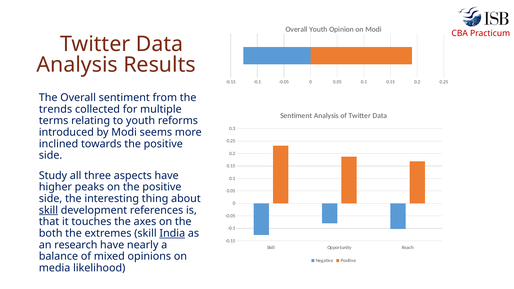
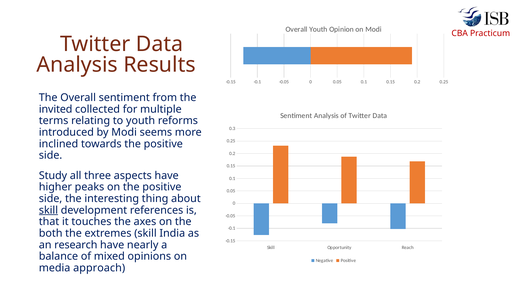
trends: trends -> invited (56, 109)
India underline: present -> none (172, 233)
likelihood: likelihood -> approach (99, 268)
